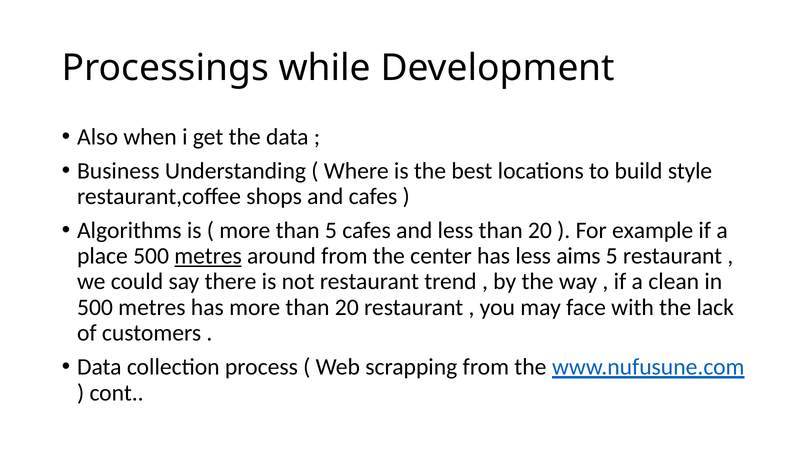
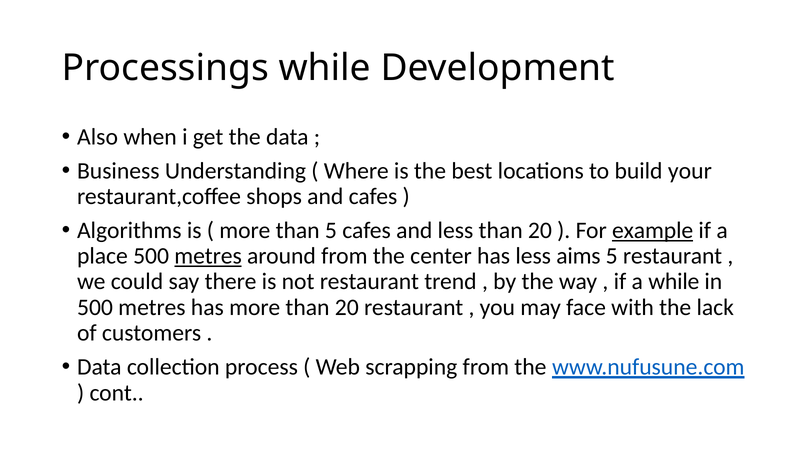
style: style -> your (690, 171)
example underline: none -> present (653, 231)
a clean: clean -> while (674, 282)
